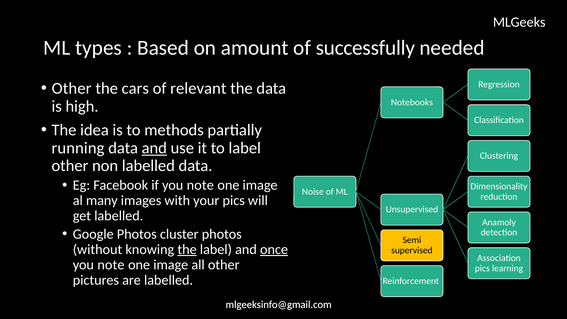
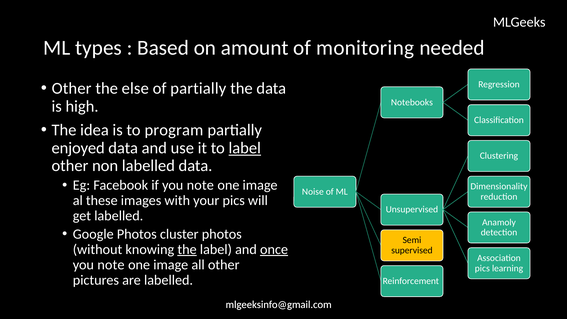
successfully: successfully -> monitoring (365, 48)
cars: cars -> else (135, 88)
of relevant: relevant -> partially (198, 88)
methods: methods -> program (174, 130)
running: running -> enjoyed (78, 148)
and underline: present -> none (154, 148)
label underline: none -> present (245, 148)
many: many -> these (102, 201)
